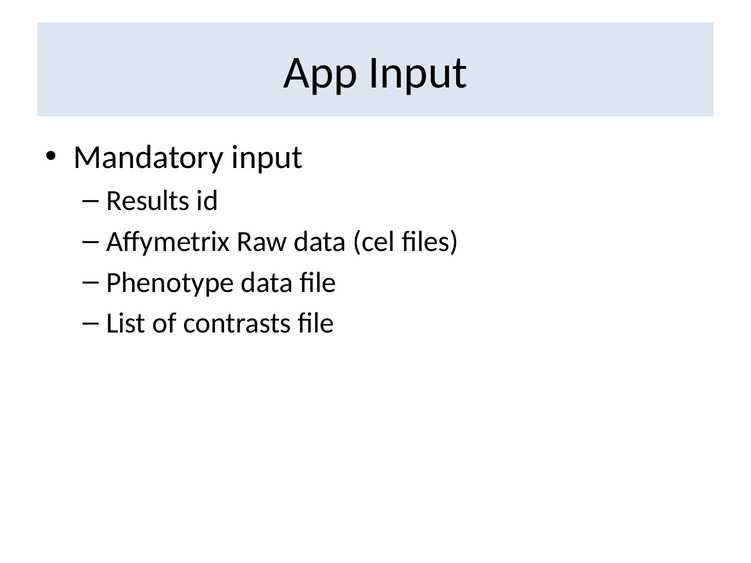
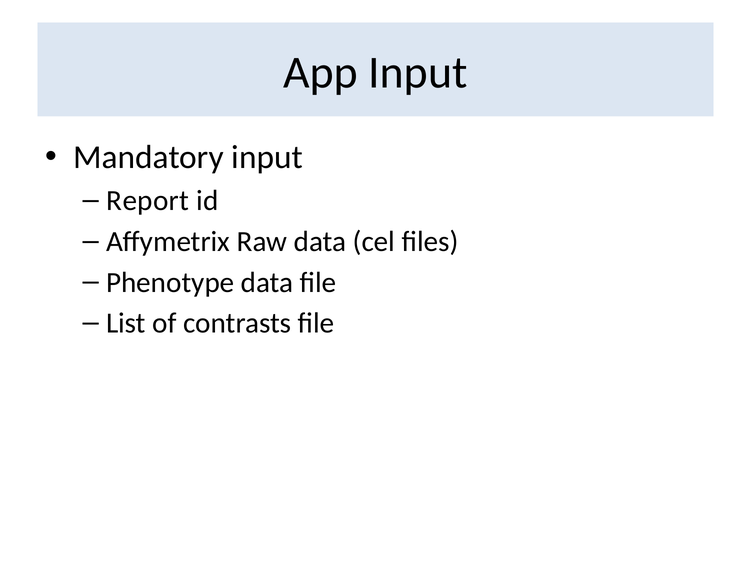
Results: Results -> Report (148, 201)
